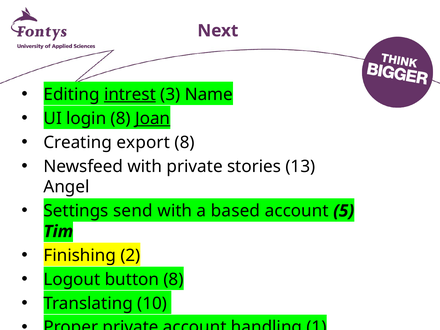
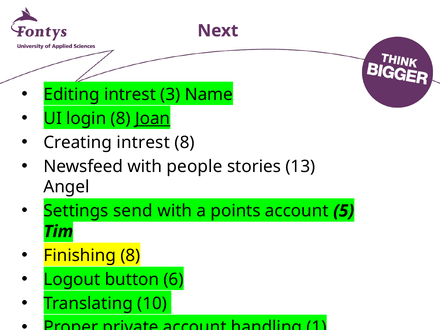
intrest underline: present -> none (130, 94)
Creating export: export -> intrest (143, 142)
with private: private -> people (195, 166)
based: based -> points (236, 211)
Finishing 2: 2 -> 8 (130, 255)
button 8: 8 -> 6 (174, 279)
